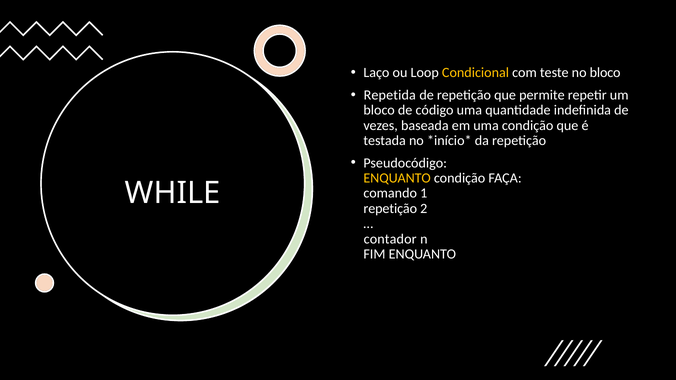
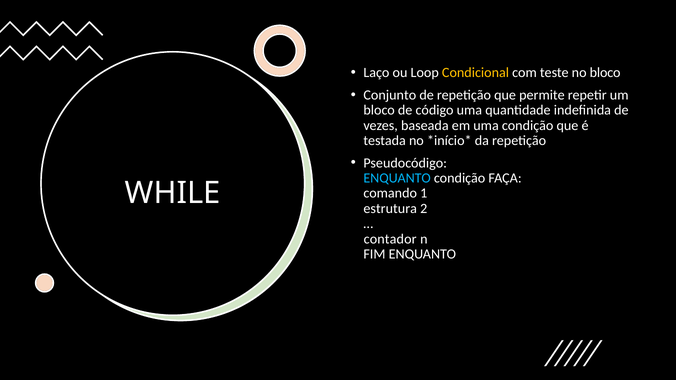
Repetida: Repetida -> Conjunto (390, 95)
ENQUANTO colour: yellow -> light blue (397, 178)
repetição: repetição -> estrutura (390, 209)
